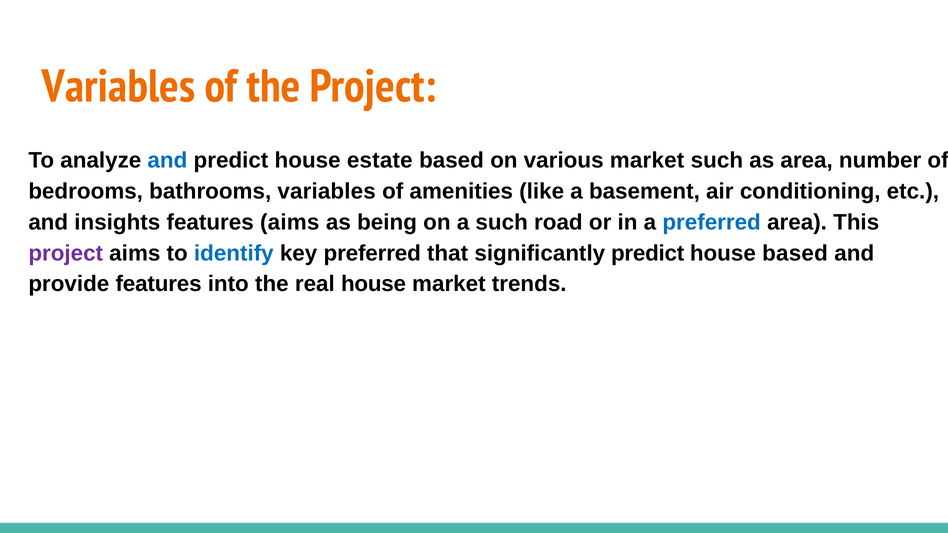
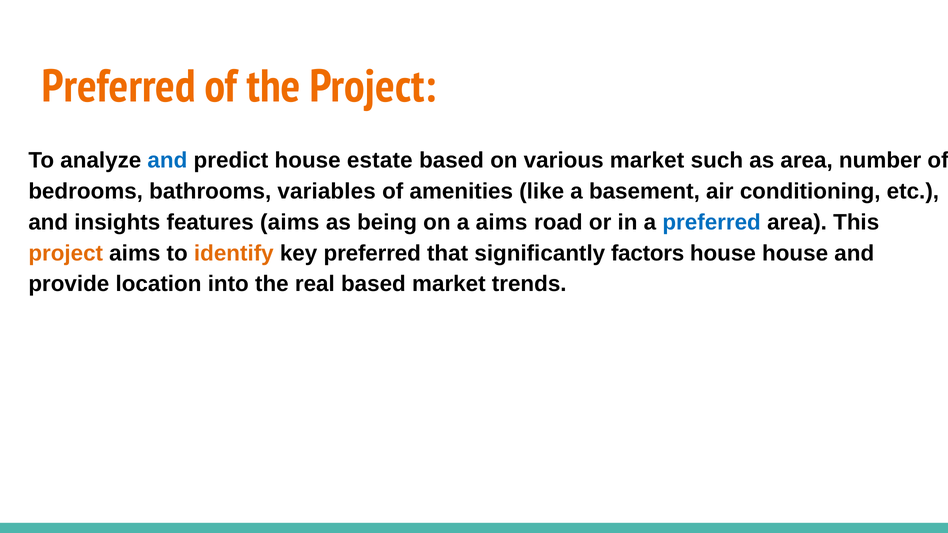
Variables: Variables -> Preferred (119, 86)
a such: such -> aims (502, 222)
project colour: purple -> orange (66, 253)
identify colour: blue -> orange (234, 253)
significantly predict: predict -> factors (648, 253)
house based: based -> house (795, 253)
provide features: features -> location (158, 284)
real house: house -> based (373, 284)
